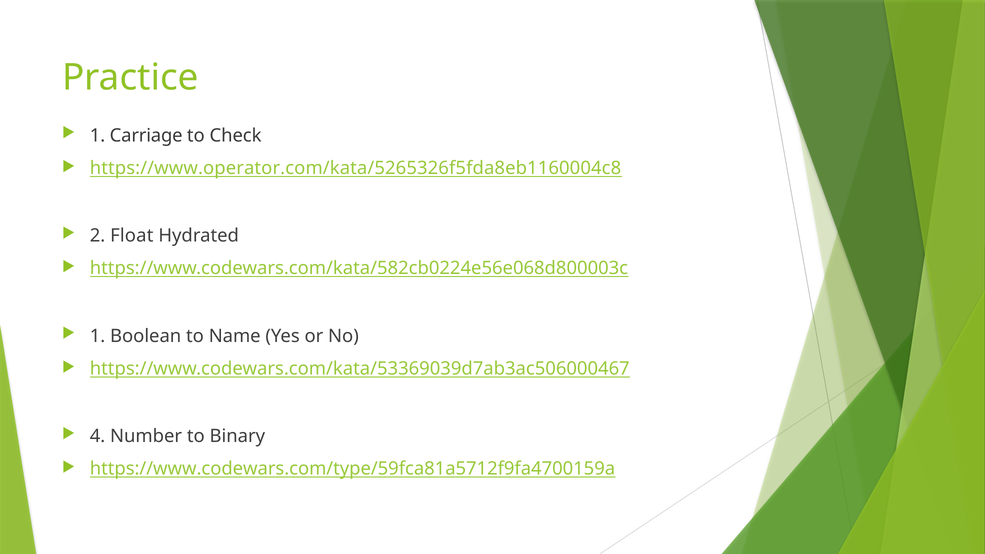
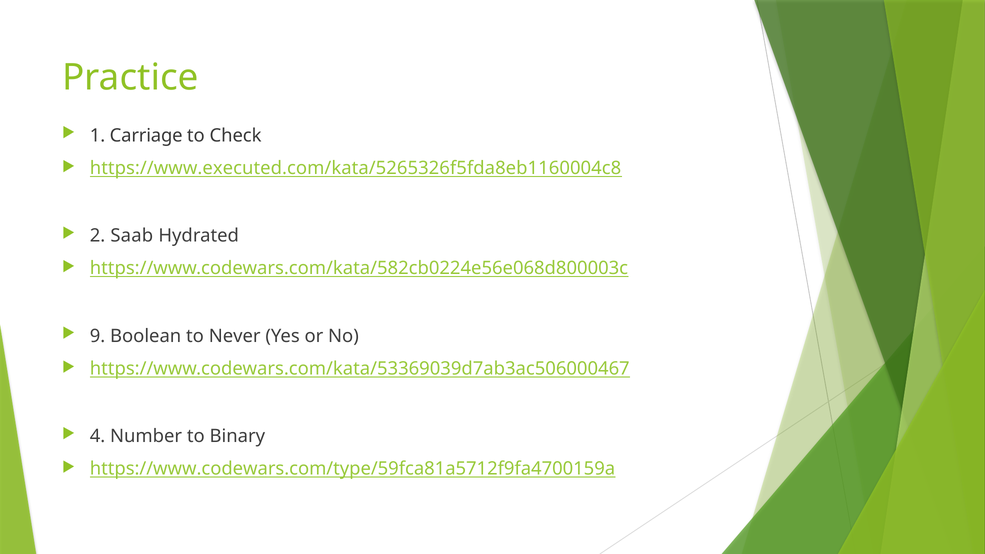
https://www.operator.com/kata/5265326f5fda8eb1160004c8: https://www.operator.com/kata/5265326f5fda8eb1160004c8 -> https://www.executed.com/kata/5265326f5fda8eb1160004c8 (356, 168)
Float: Float -> Saab (132, 236)
1: 1 -> 9 (98, 336)
Name: Name -> Never (235, 336)
